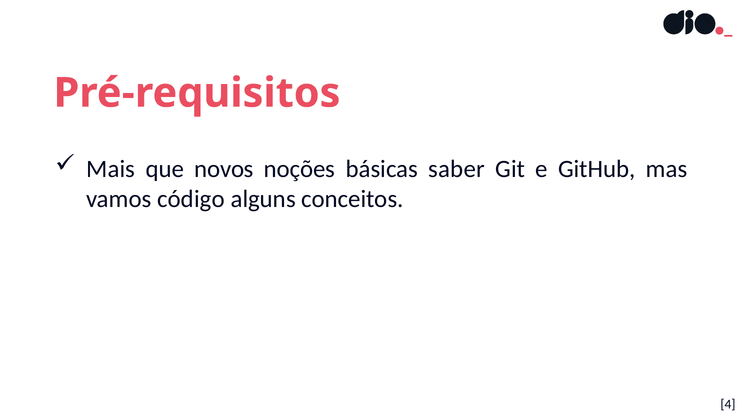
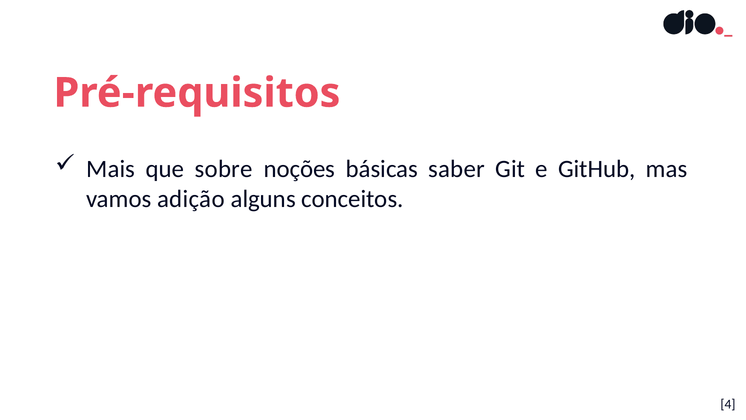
novos: novos -> sobre (224, 169)
código: código -> adição (191, 199)
